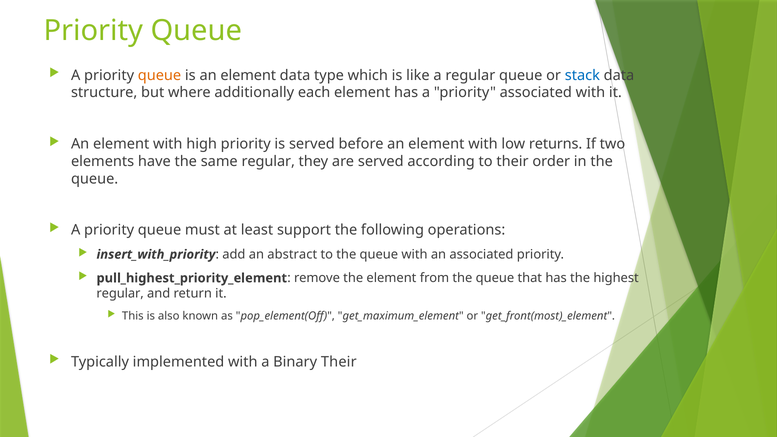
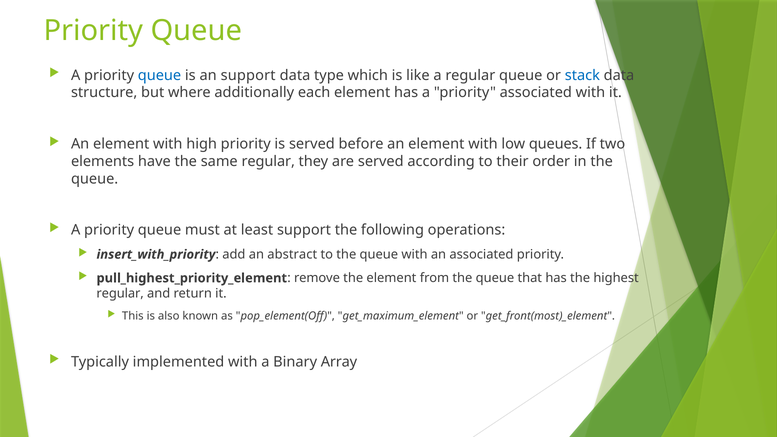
queue colour: orange -> blue (160, 75)
is an element: element -> support (248, 75)
returns: returns -> queues (556, 144)
Binary Their: Their -> Array (339, 362)
